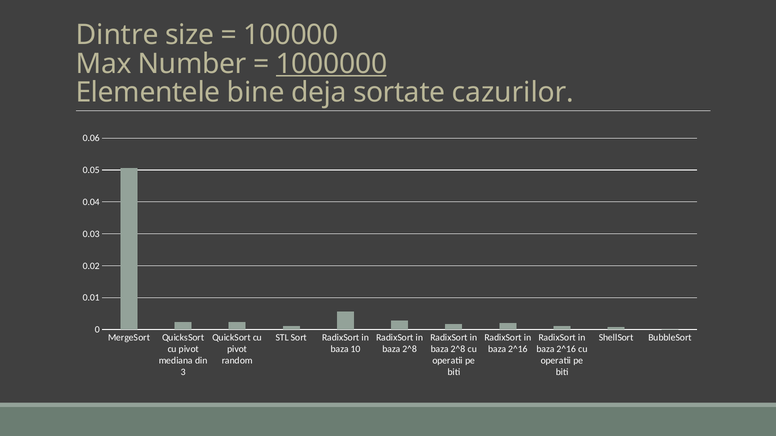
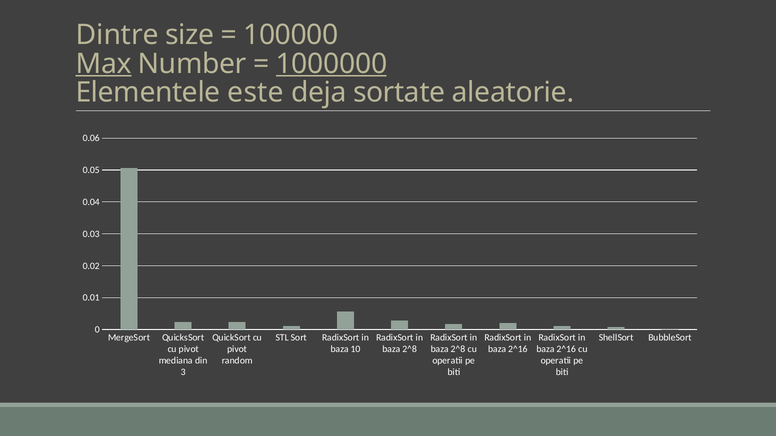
Max underline: none -> present (104, 64)
bine: bine -> este (256, 93)
cazurilor: cazurilor -> aleatorie (513, 93)
